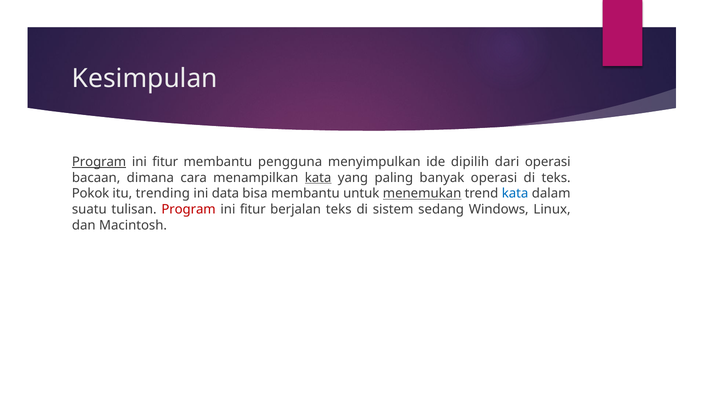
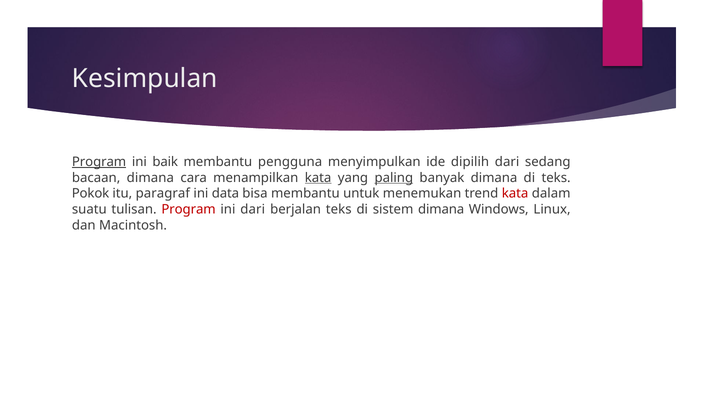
fitur: fitur -> baik (165, 162)
dari operasi: operasi -> sedang (548, 162)
paling underline: none -> present (394, 178)
banyak operasi: operasi -> dimana (494, 178)
trending: trending -> paragraf (163, 193)
menemukan underline: present -> none (422, 193)
kata colour: blue -> red (515, 193)
fitur: fitur -> dari (253, 209)
sistem sedang: sedang -> dimana (441, 209)
